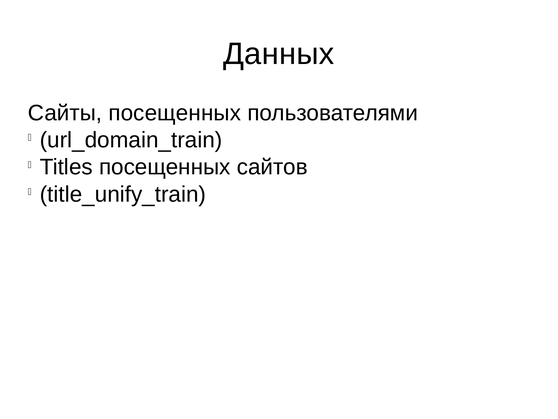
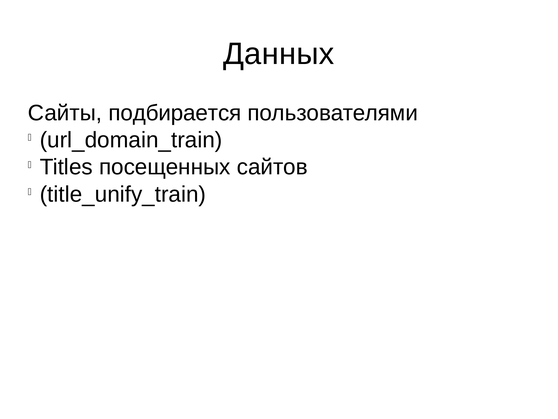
Сайты посещенных: посещенных -> подбирается (175, 113)
